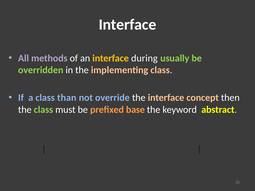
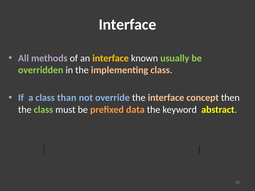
during: during -> known (145, 58)
base: base -> data (135, 110)
